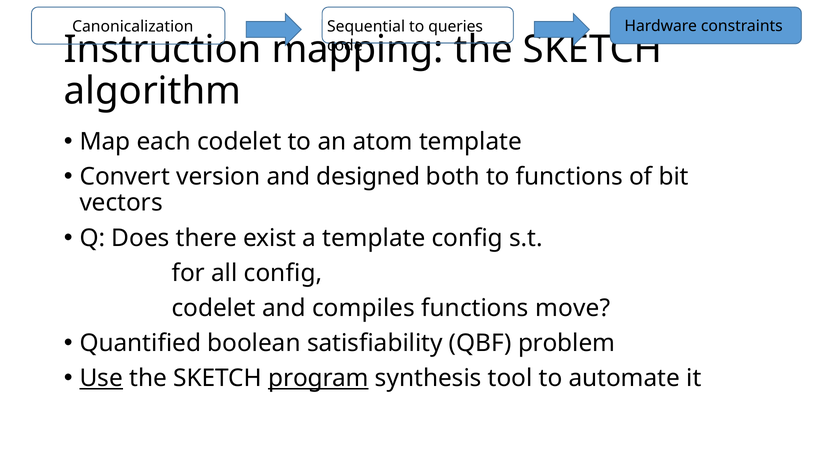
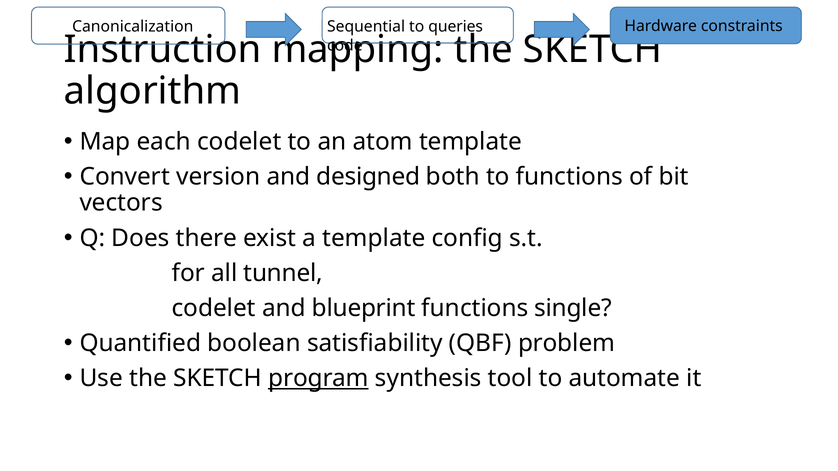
all config: config -> tunnel (283, 273)
compiles: compiles -> blueprint (364, 308)
move: move -> single (573, 308)
Use underline: present -> none (101, 379)
